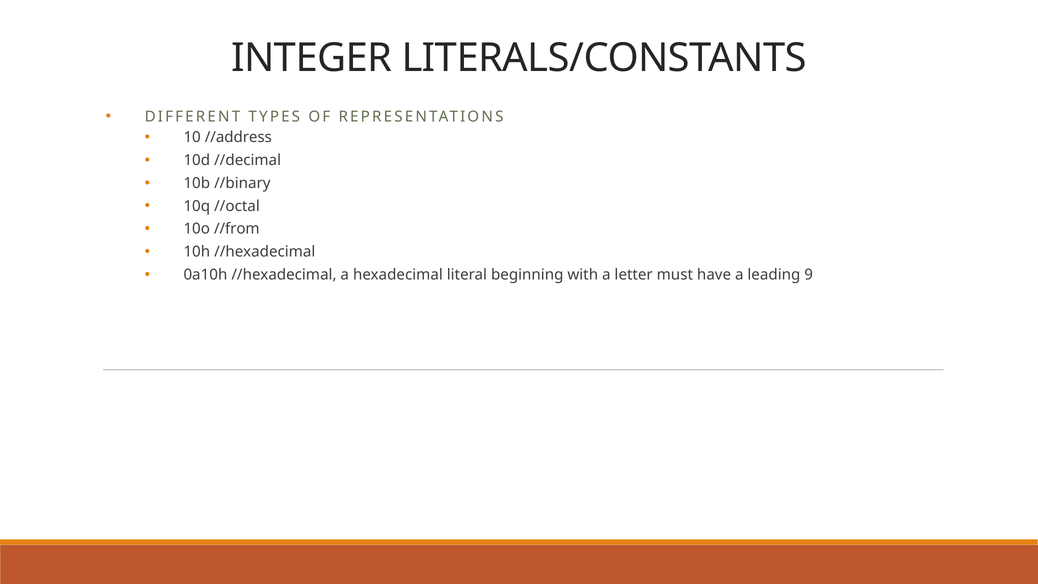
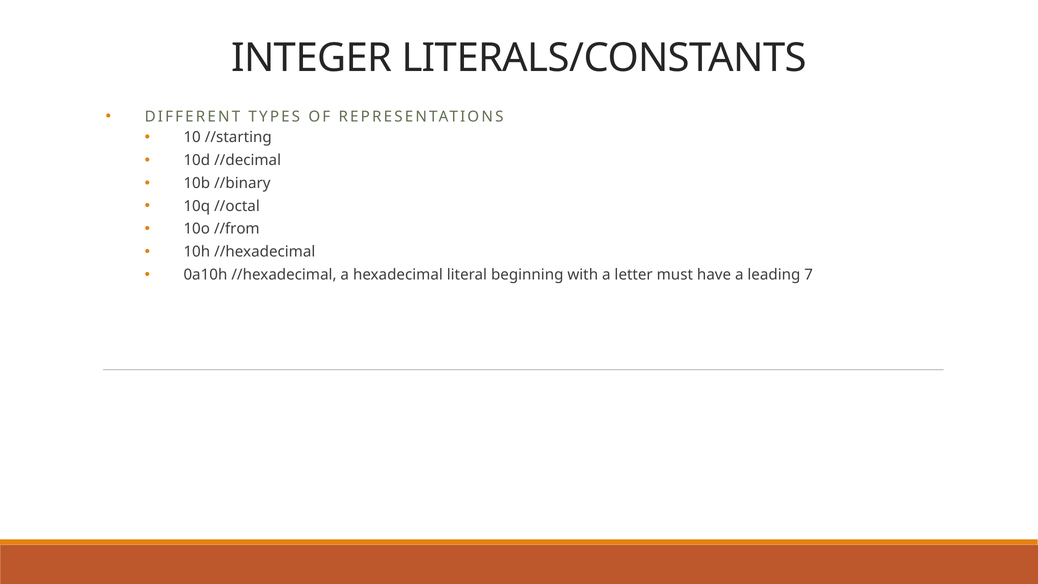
//address: //address -> //starting (238, 137)
9: 9 -> 7 (809, 275)
